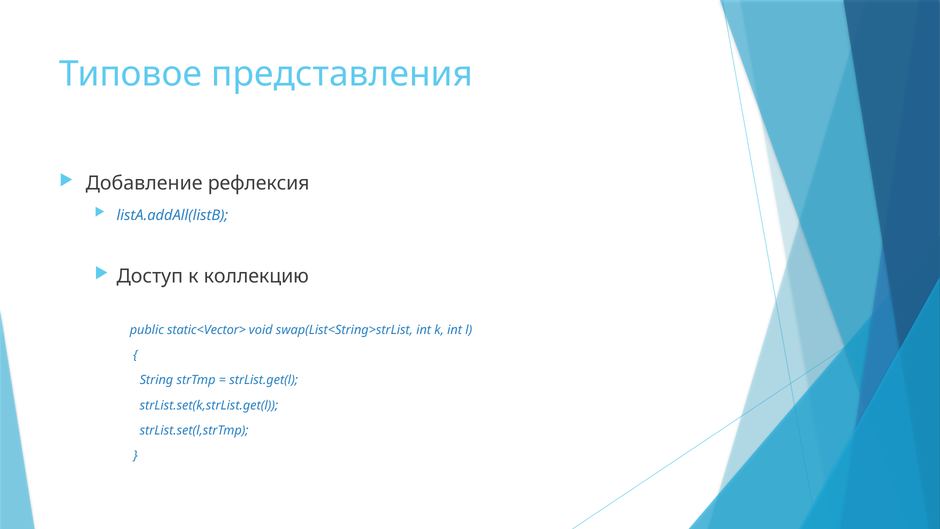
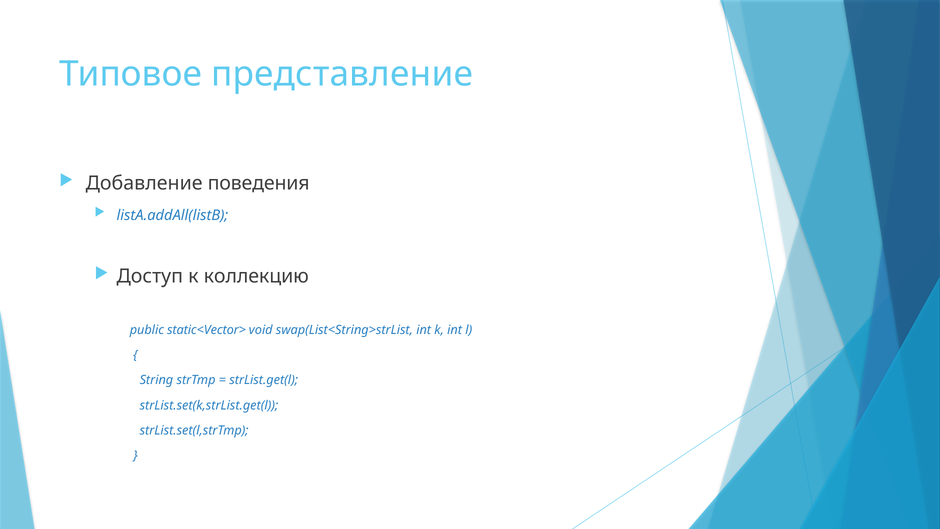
представления: представления -> представление (342, 74)
рефлексия: рефлексия -> поведения (259, 183)
